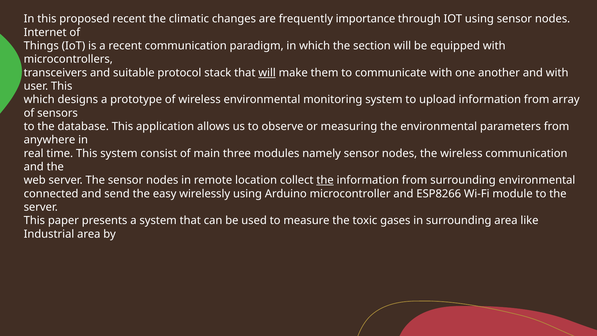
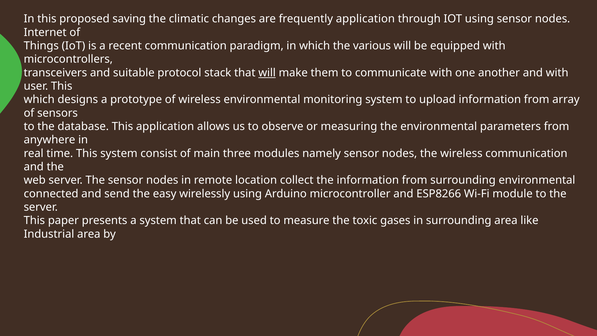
proposed recent: recent -> saving (129, 19)
frequently importance: importance -> application (365, 19)
section: section -> various (372, 46)
the underline: present -> none (325, 180)
